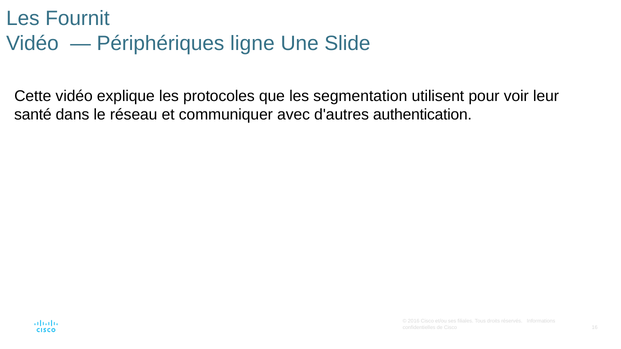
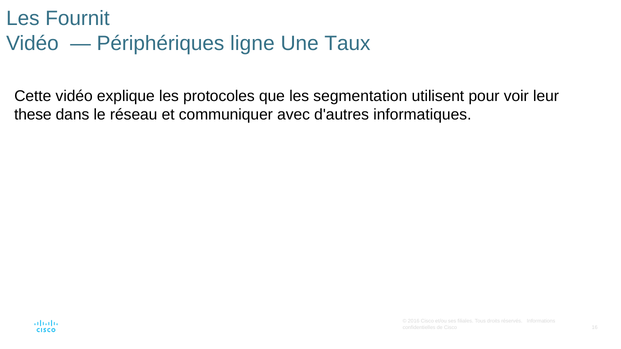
Slide: Slide -> Taux (347, 43)
santé: santé -> these (33, 115)
authentication: authentication -> informatiques (422, 115)
